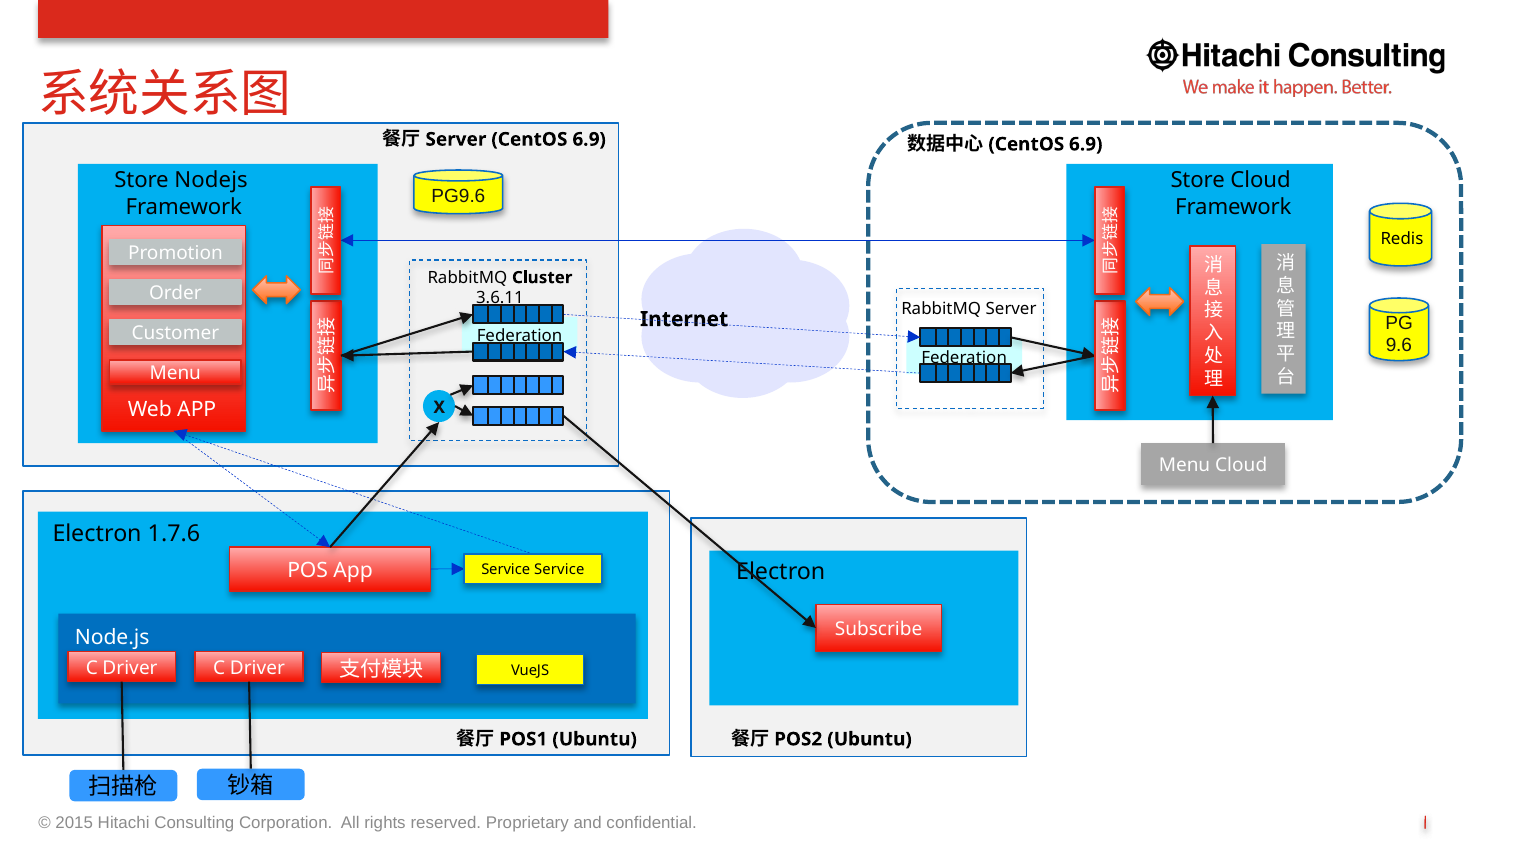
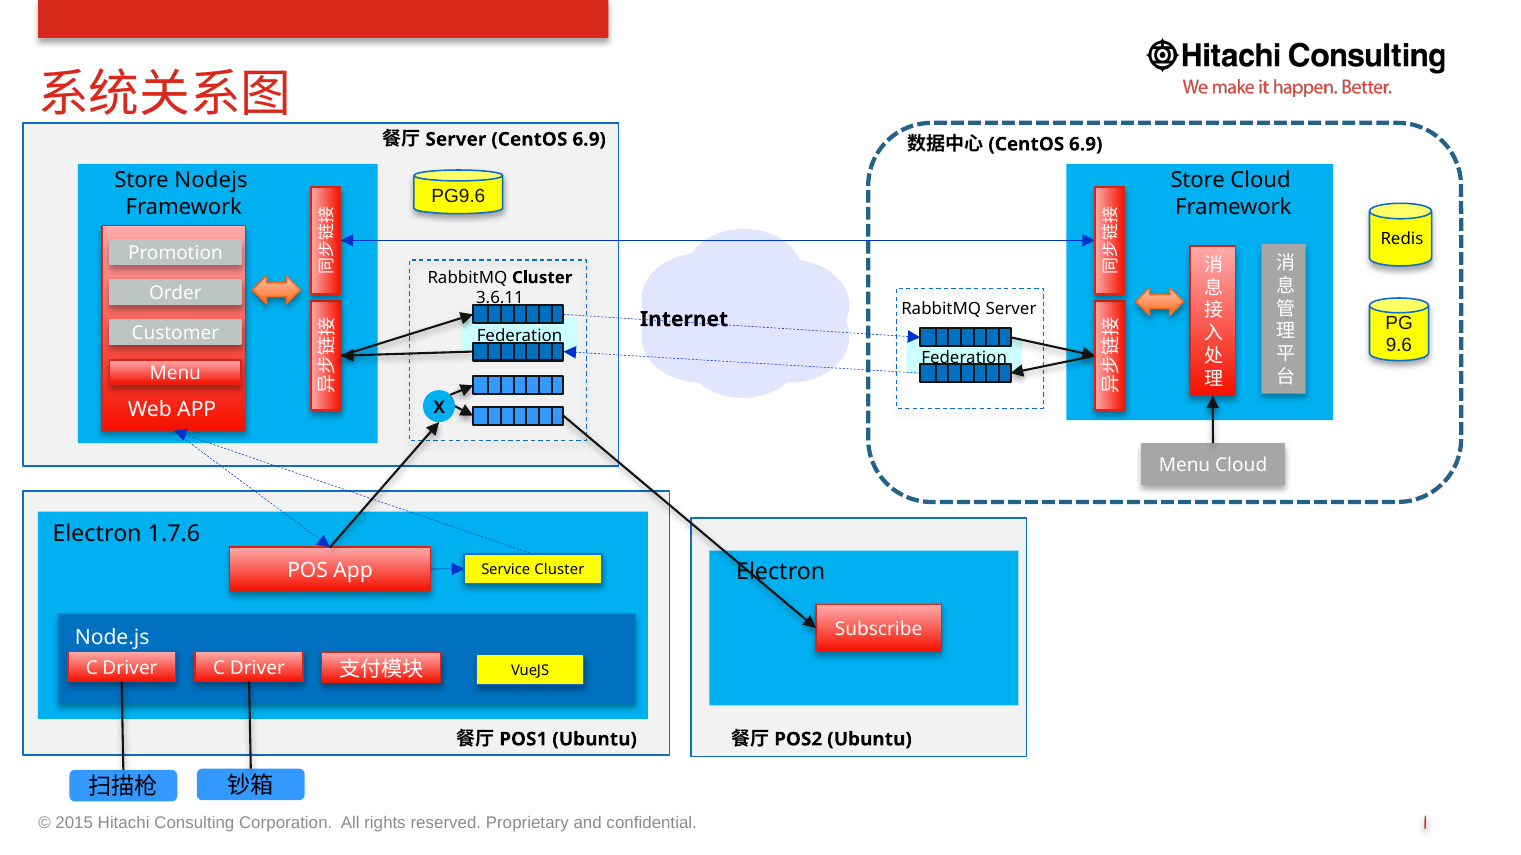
Service Service: Service -> Cluster (559, 570)
